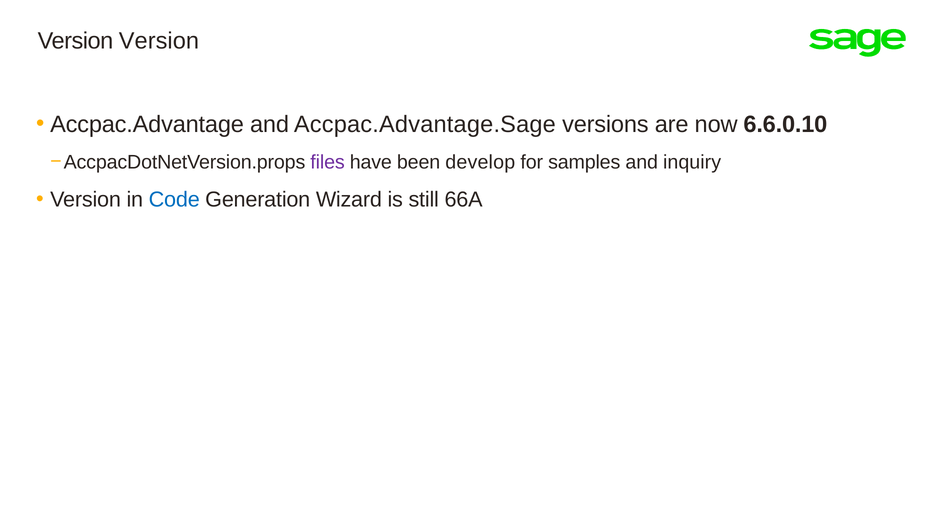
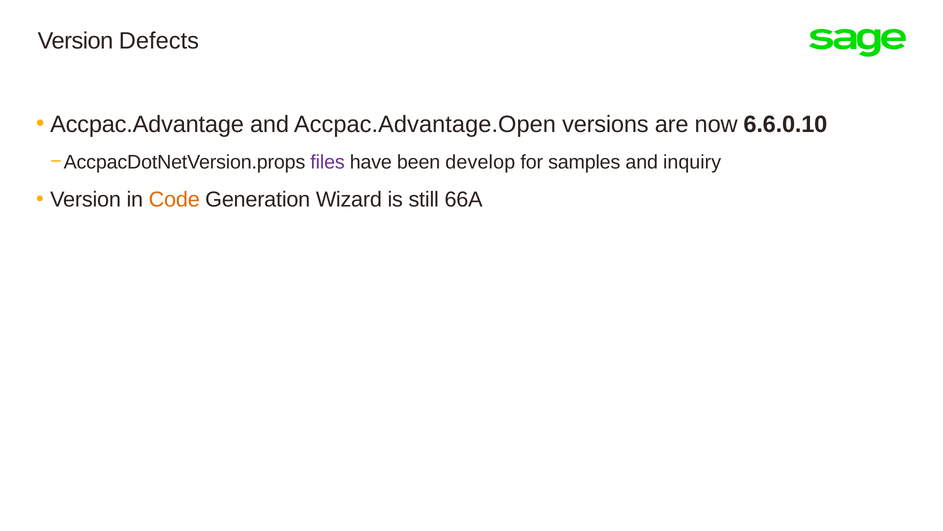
Version Version: Version -> Defects (159, 41)
Accpac.Advantage.Sage: Accpac.Advantage.Sage -> Accpac.Advantage.Open (425, 124)
Code colour: blue -> orange (174, 199)
